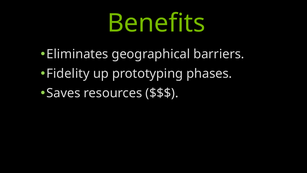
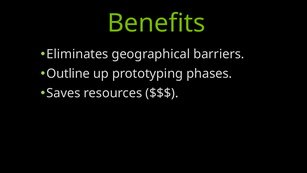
Fidelity: Fidelity -> Outline (68, 74)
